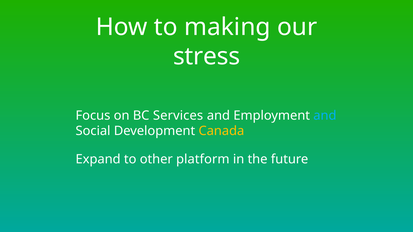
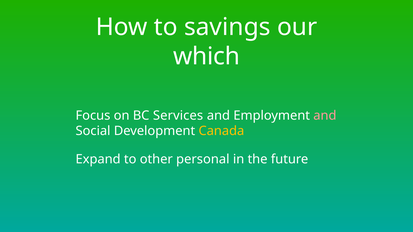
making: making -> savings (227, 27)
stress: stress -> which (207, 57)
and colour: light blue -> pink (325, 116)
platform: platform -> personal (203, 159)
